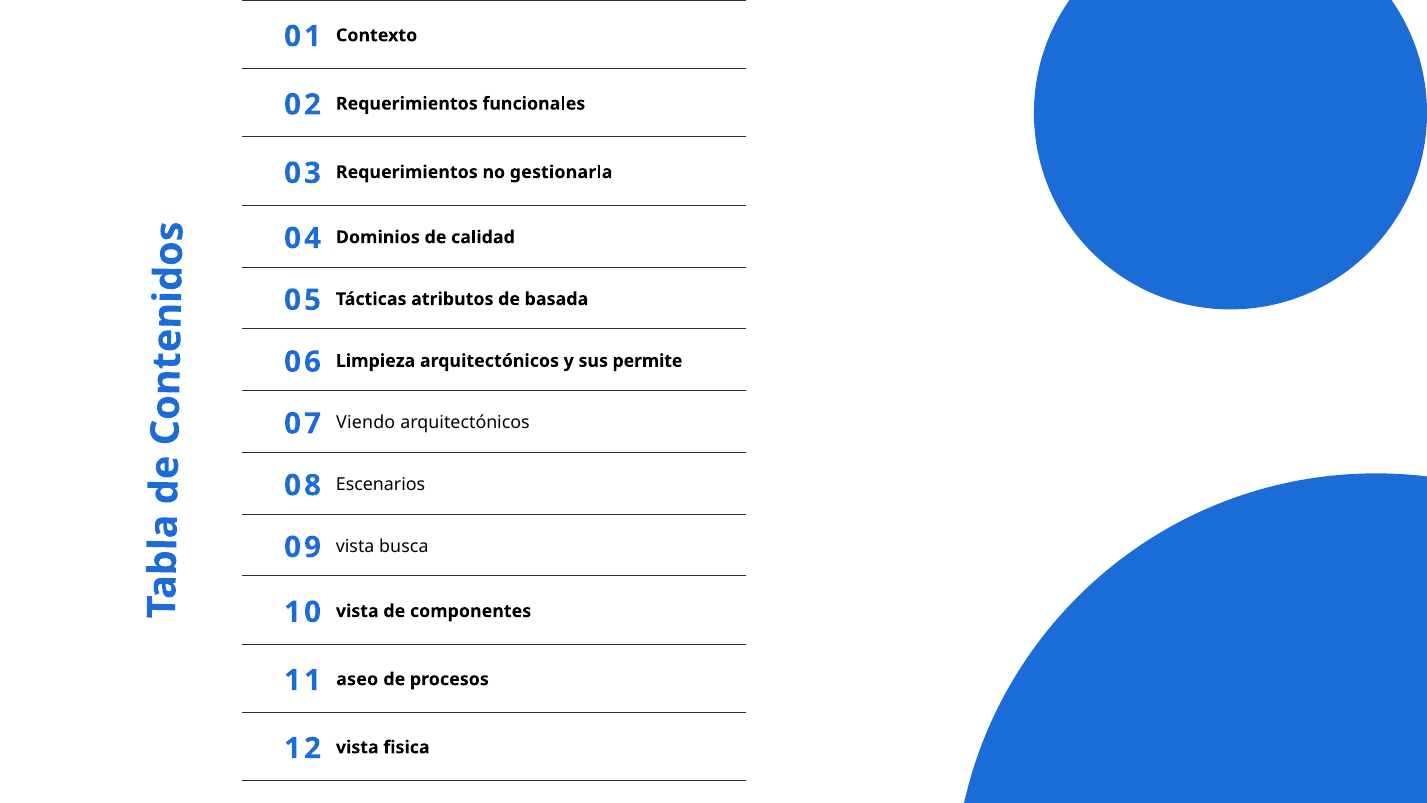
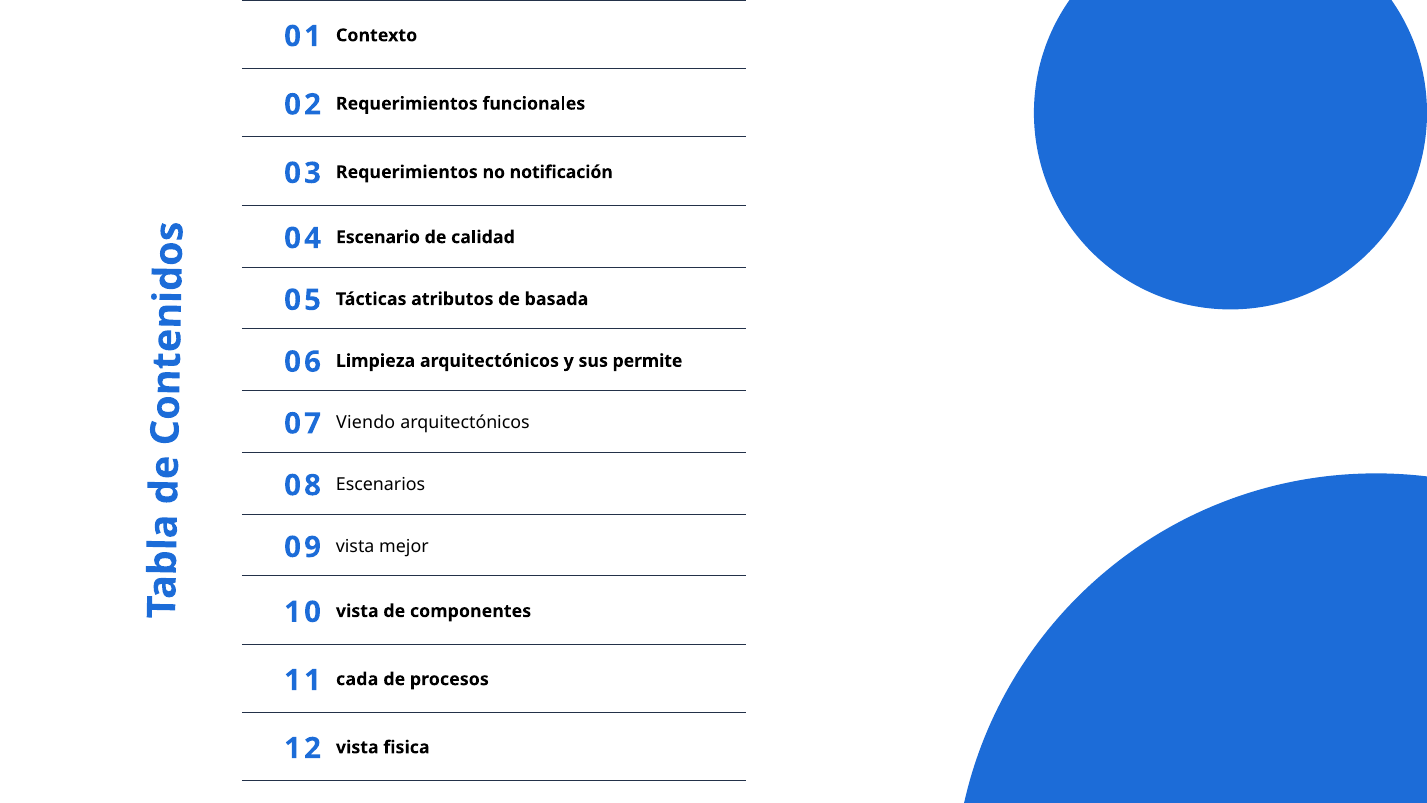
gestionarla: gestionarla -> notificación (561, 172)
Dominios: Dominios -> Escenario (378, 237)
busca: busca -> mejor (404, 546)
aseo: aseo -> cada (357, 679)
